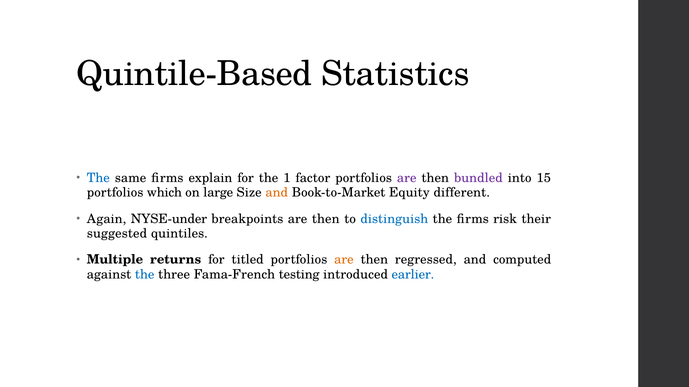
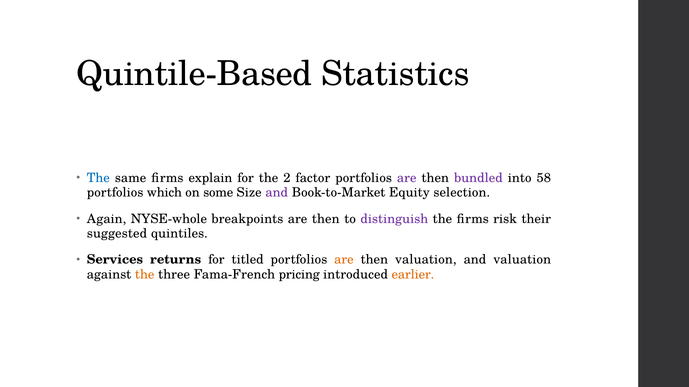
1: 1 -> 2 (287, 178)
15: 15 -> 58 (544, 178)
large: large -> some (218, 193)
and colour: orange -> purple (277, 193)
different: different -> selection (462, 193)
NYSE-under: NYSE-under -> NYSE-whole (169, 219)
distinguish colour: blue -> purple (394, 219)
Multiple: Multiple -> Services (115, 260)
then regressed: regressed -> valuation (426, 260)
and computed: computed -> valuation (522, 260)
the colour: blue -> orange (145, 275)
testing: testing -> pricing (299, 275)
earlier colour: blue -> orange (413, 275)
